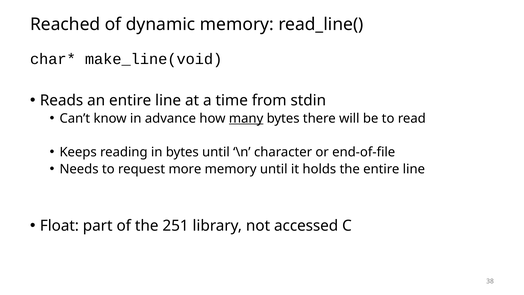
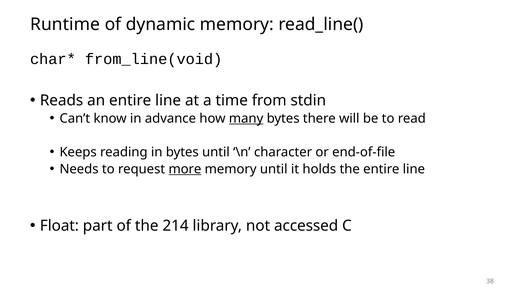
Reached: Reached -> Runtime (65, 24)
make_line(void: make_line(void -> from_line(void (154, 59)
more underline: none -> present (185, 169)
251: 251 -> 214 (176, 226)
